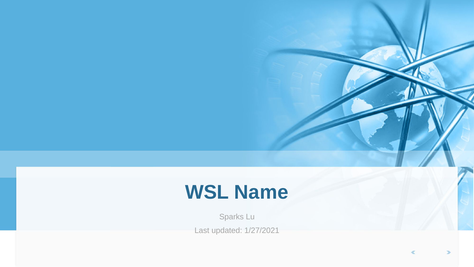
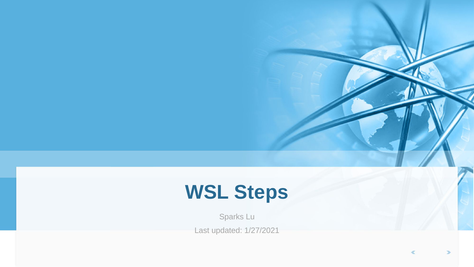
Name: Name -> Steps (261, 192)
